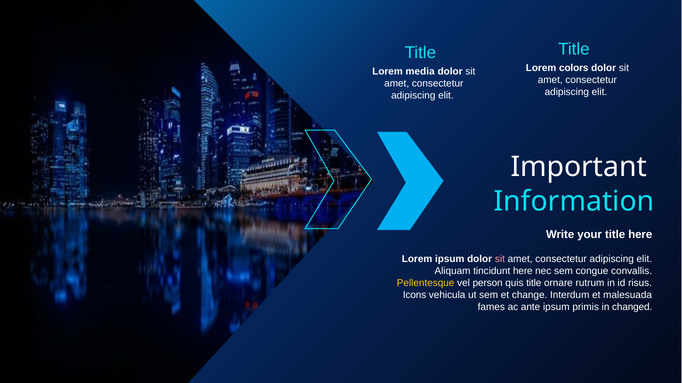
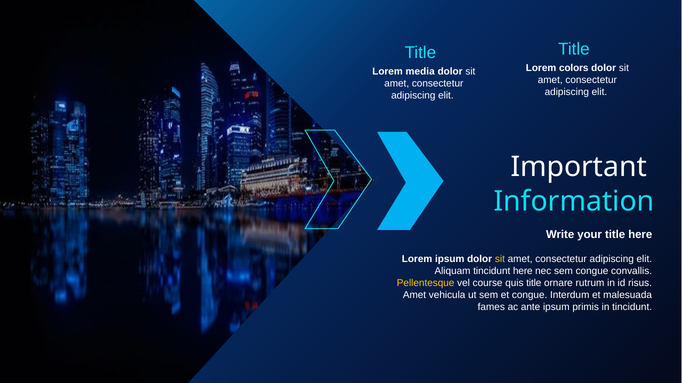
sit colour: pink -> yellow (500, 260)
person: person -> course (488, 283)
Icons: Icons -> Amet (415, 295)
et change: change -> congue (530, 295)
in changed: changed -> tincidunt (632, 307)
